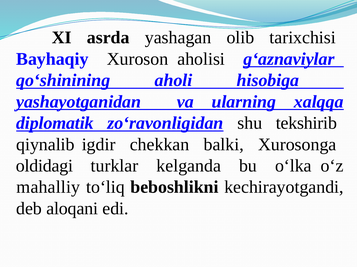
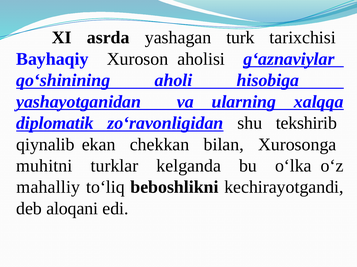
olib: olib -> turk (240, 38)
igdir: igdir -> ekan (99, 145)
balki: balki -> bilan (224, 145)
oldidagi: oldidagi -> muhitni (44, 166)
